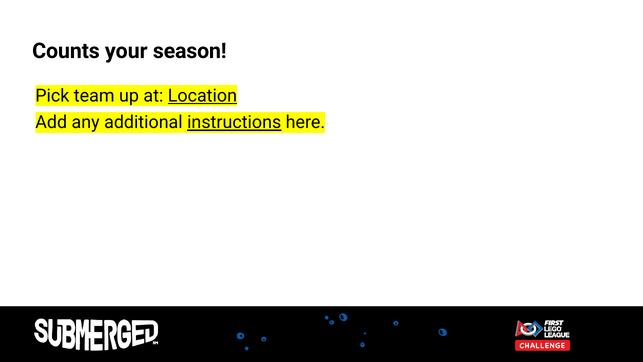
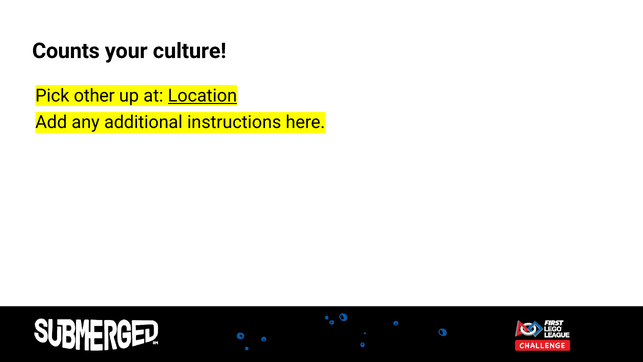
season: season -> culture (190, 51)
team: team -> other (94, 96)
instructions underline: present -> none (234, 122)
